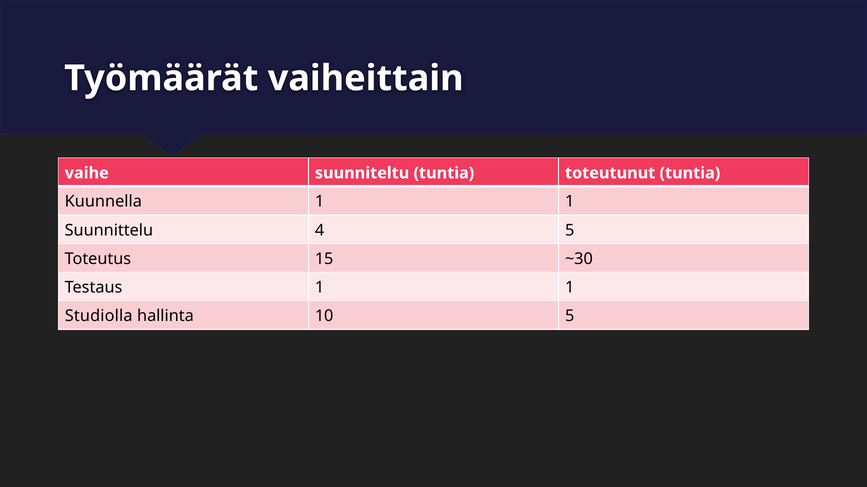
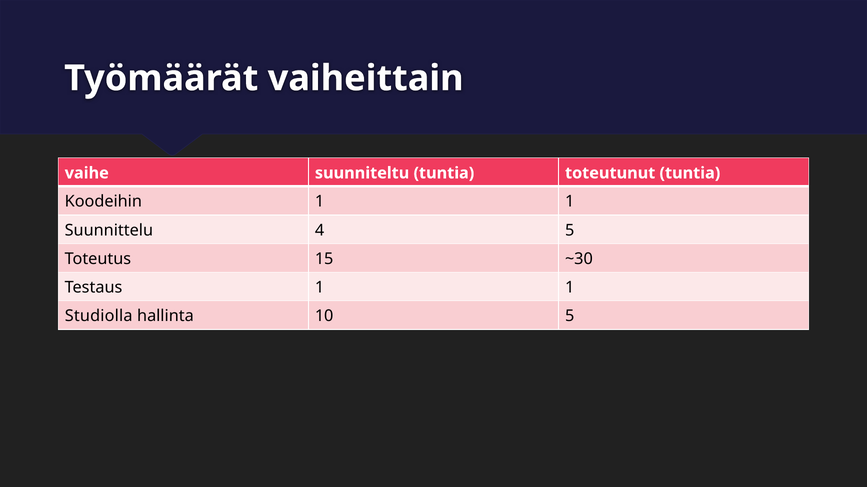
Kuunnella: Kuunnella -> Koodeihin (103, 202)
